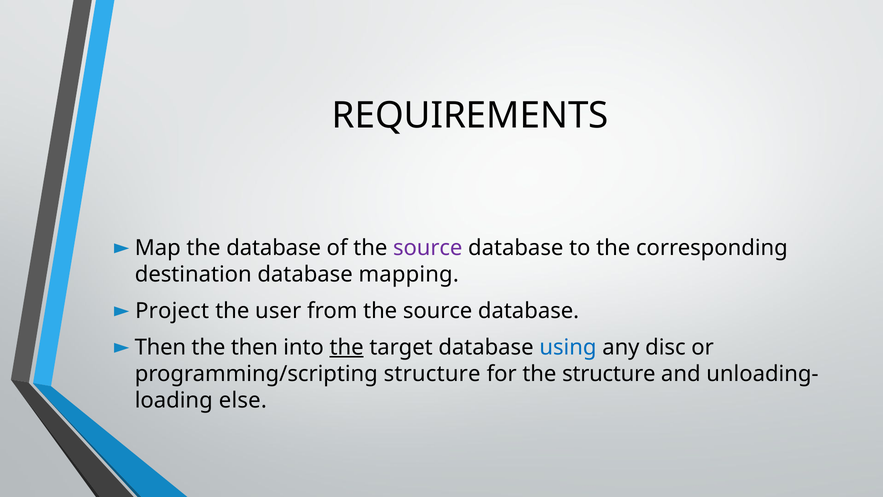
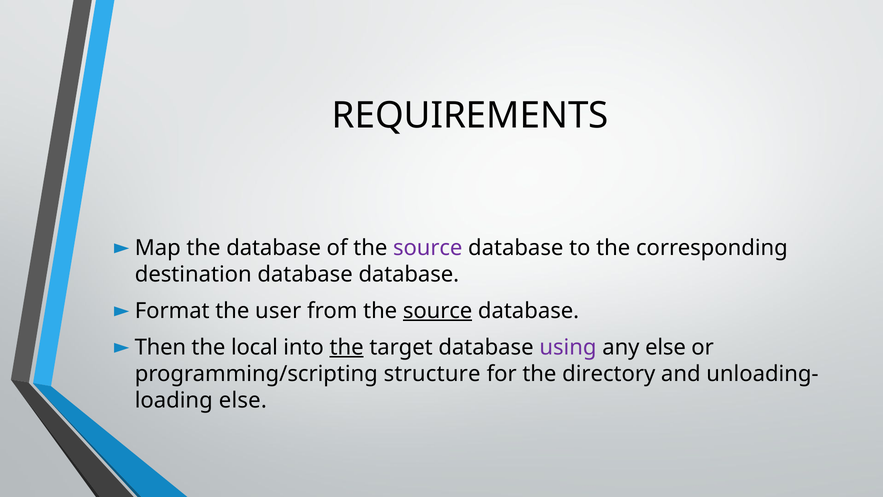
database mapping: mapping -> database (409, 274)
Project: Project -> Format (172, 311)
source underline: none -> present (438, 311)
the then: then -> local (254, 347)
using colour: blue -> purple (568, 347)
any disc: disc -> else (666, 347)
the structure: structure -> directory (609, 373)
